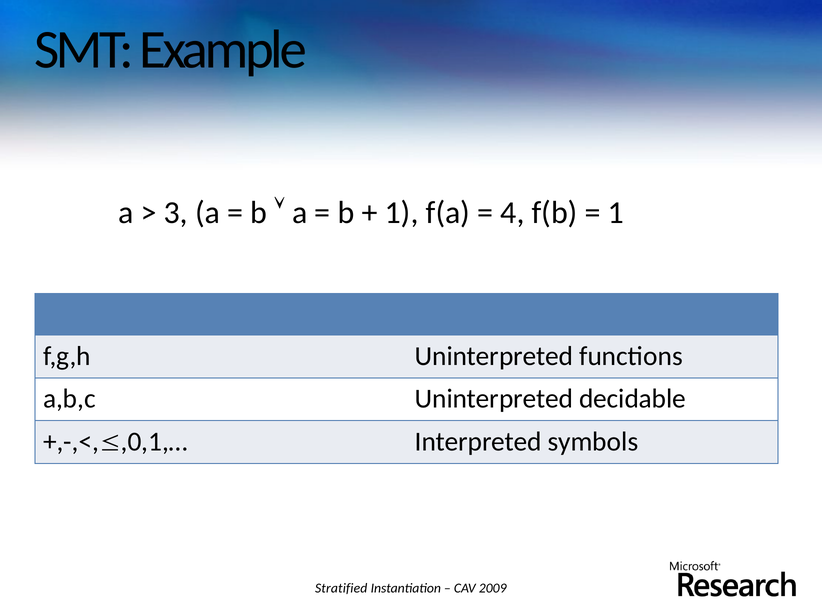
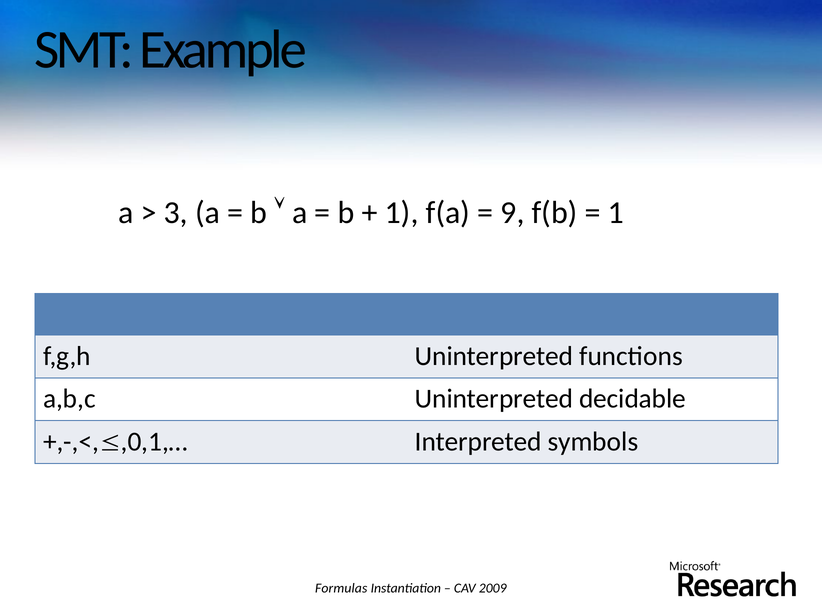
4: 4 -> 9 (512, 213)
Stratified: Stratified -> Formulas (341, 589)
